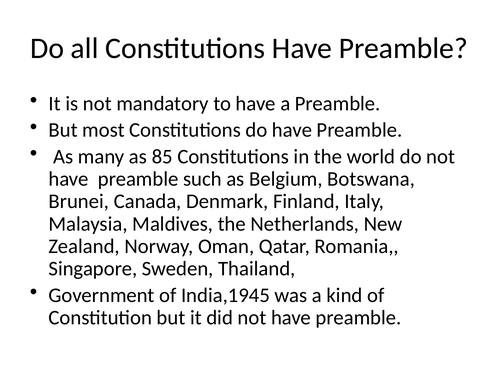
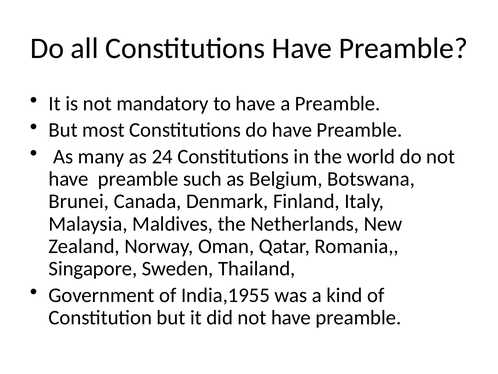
85: 85 -> 24 (162, 156)
India,1945: India,1945 -> India,1955 (226, 295)
